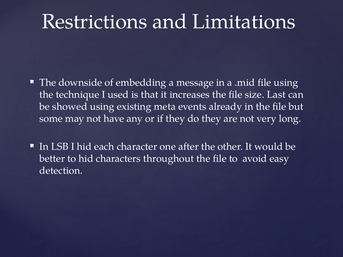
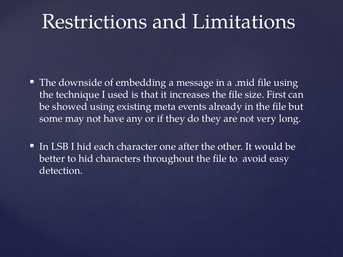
Last: Last -> First (276, 95)
